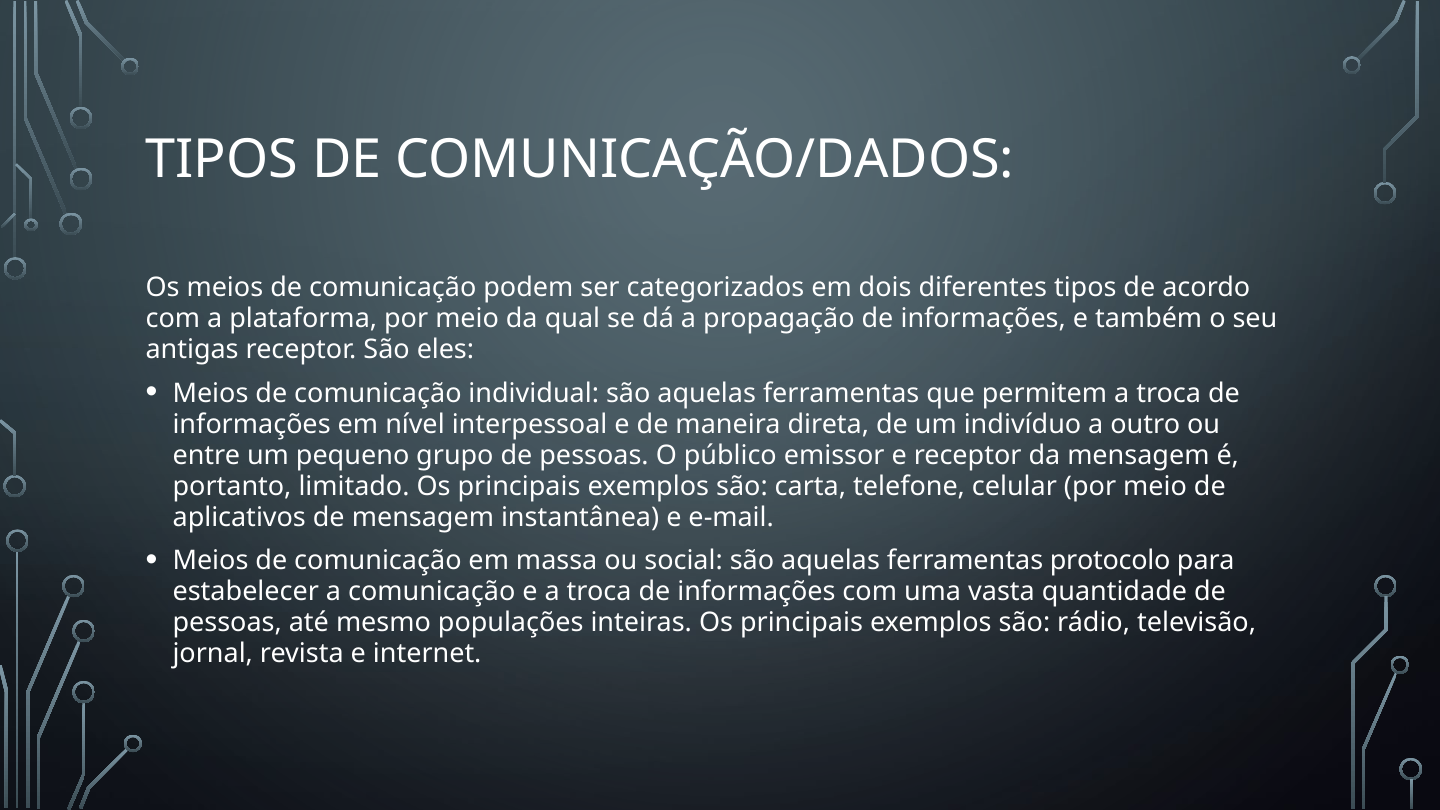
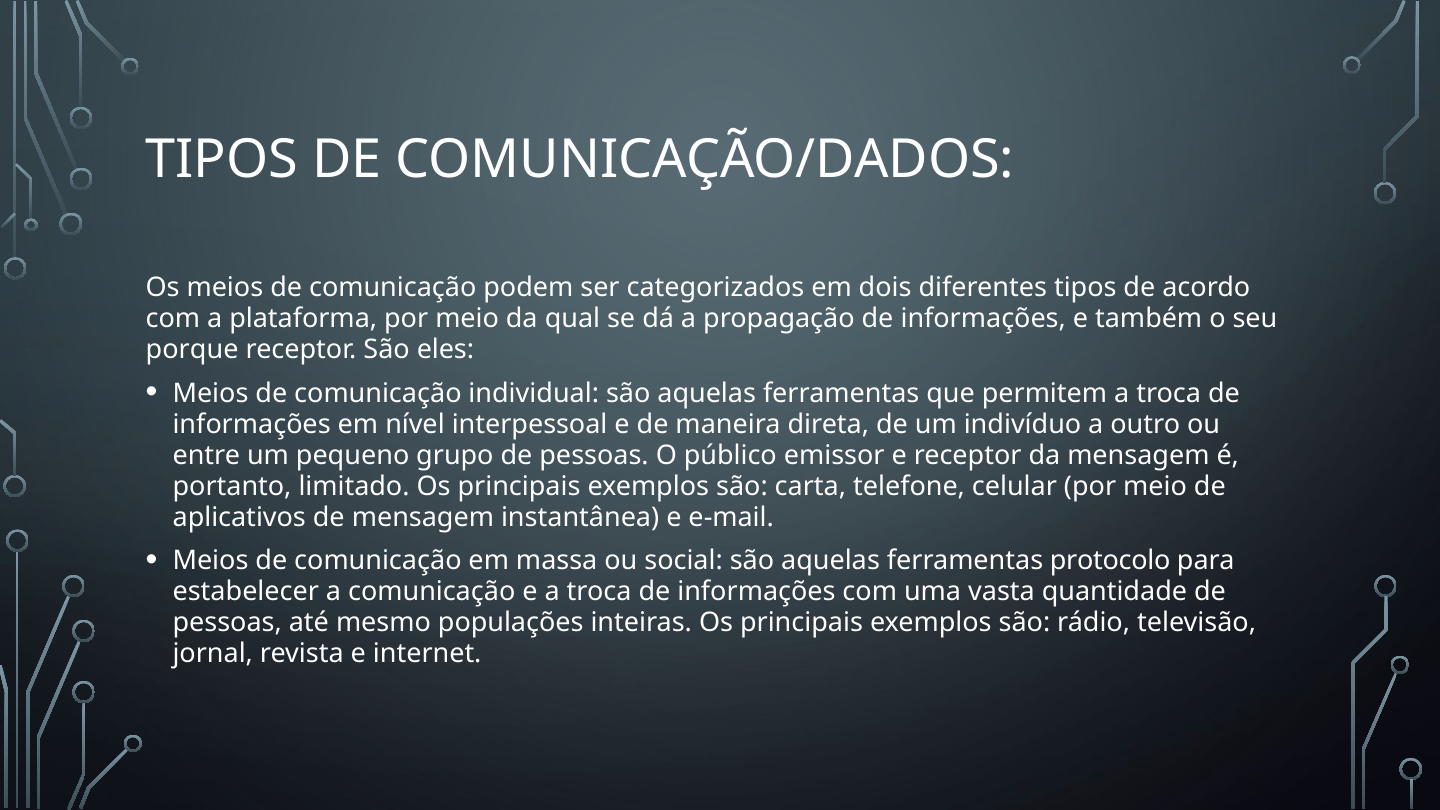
antigas: antigas -> porque (192, 350)
